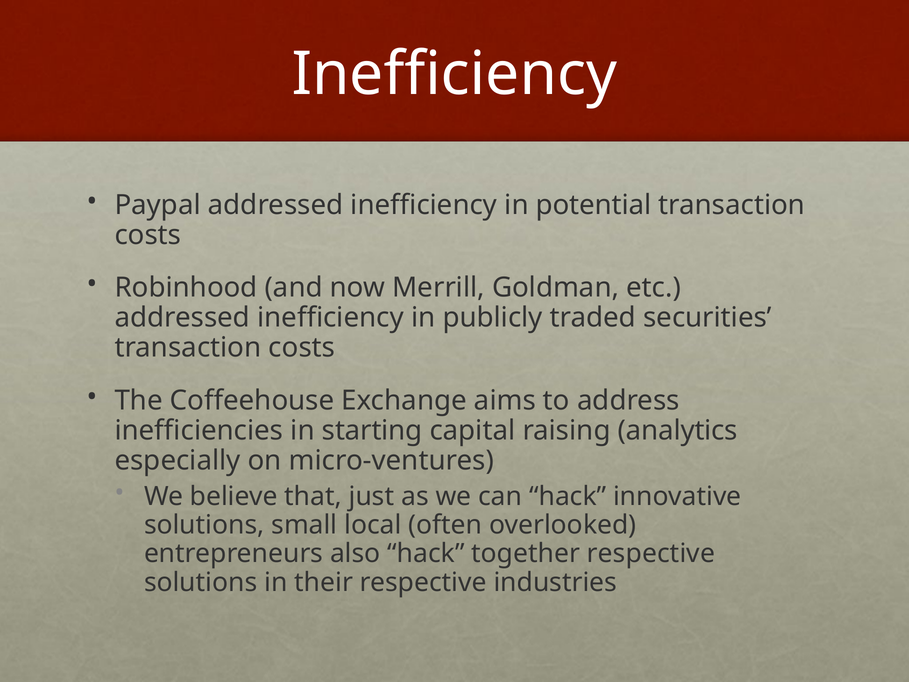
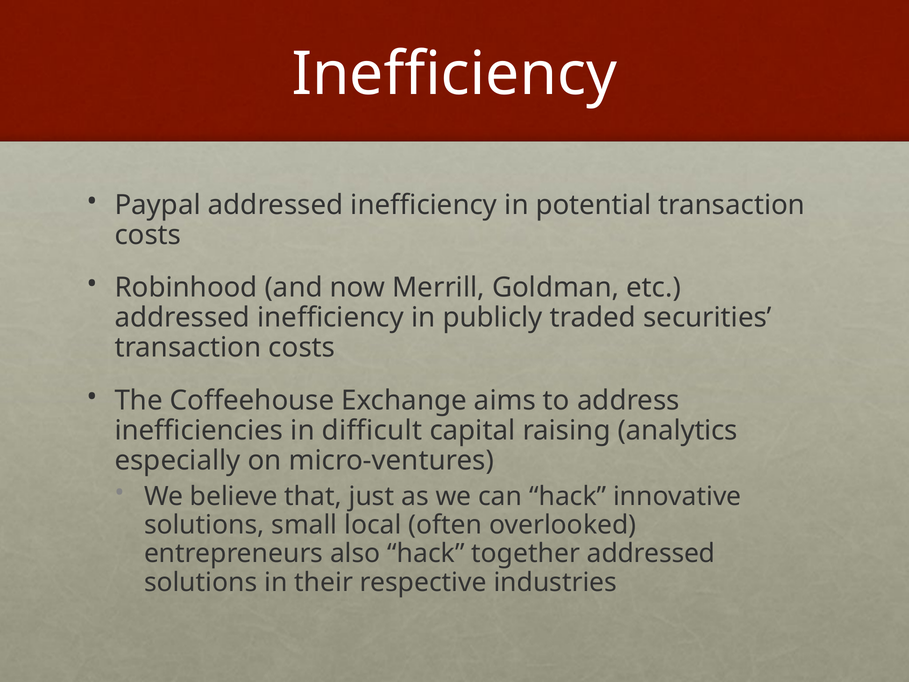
starting: starting -> difficult (372, 430)
together respective: respective -> addressed (651, 554)
